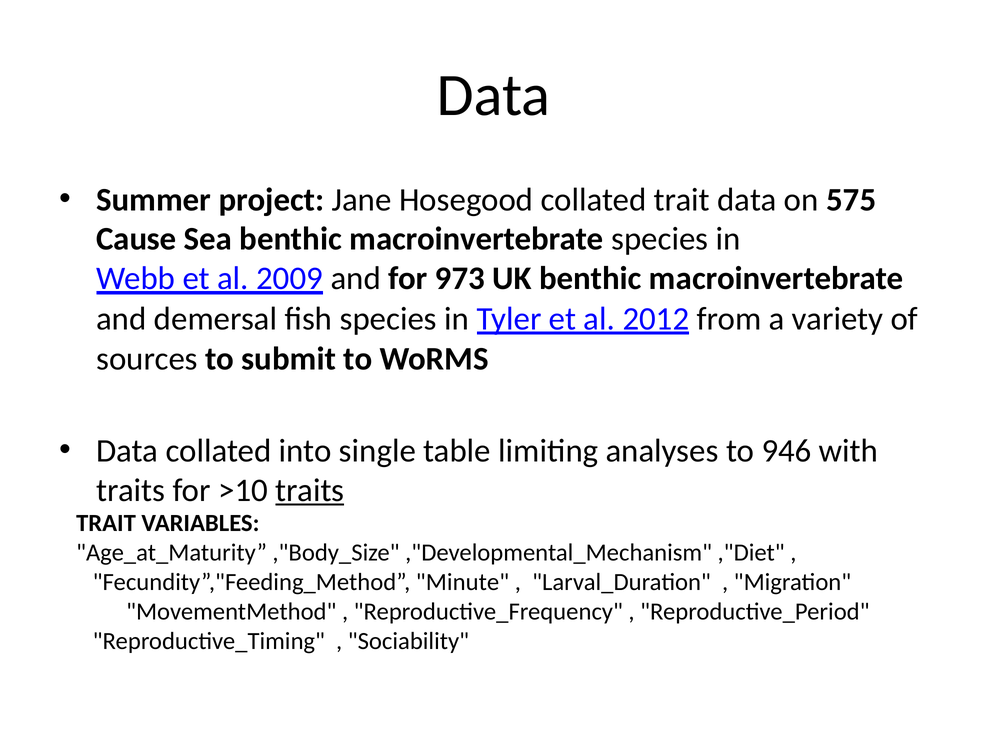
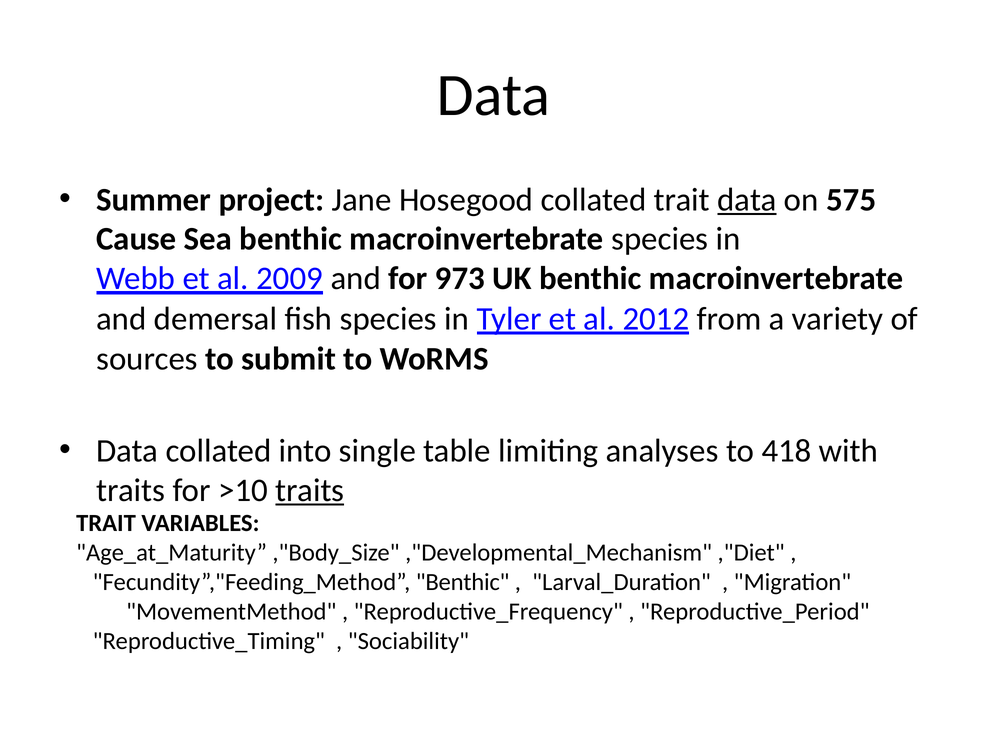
data underline: none -> present (747, 200)
946: 946 -> 418 (787, 451)
Fecundity”,"Feeding_Method Minute: Minute -> Benthic (463, 582)
